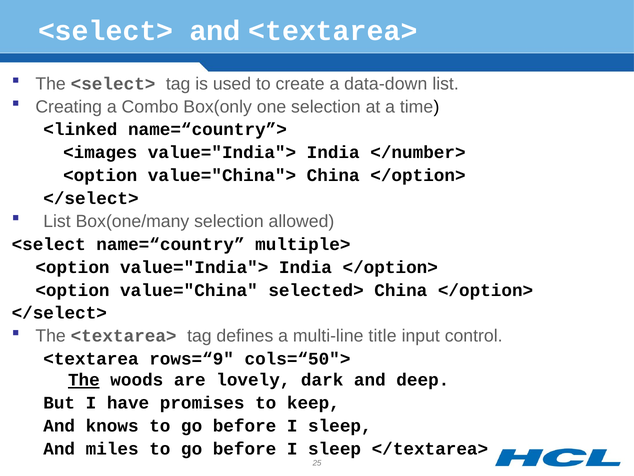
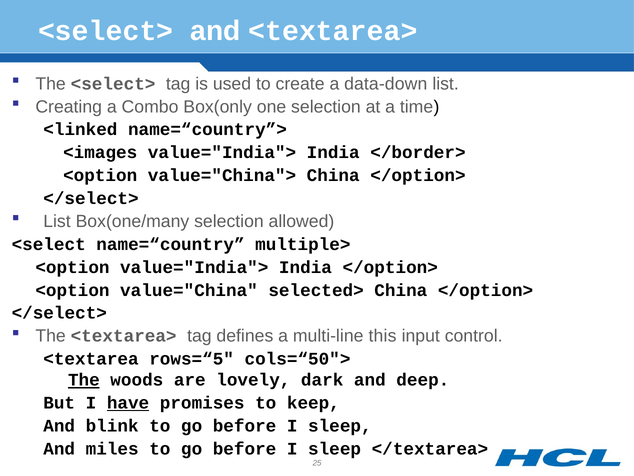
</number>: </number> -> </border> (418, 152)
title: title -> this (383, 336)
rows=“9: rows=“9 -> rows=“5 (192, 359)
have underline: none -> present (128, 403)
knows: knows -> blink (112, 426)
